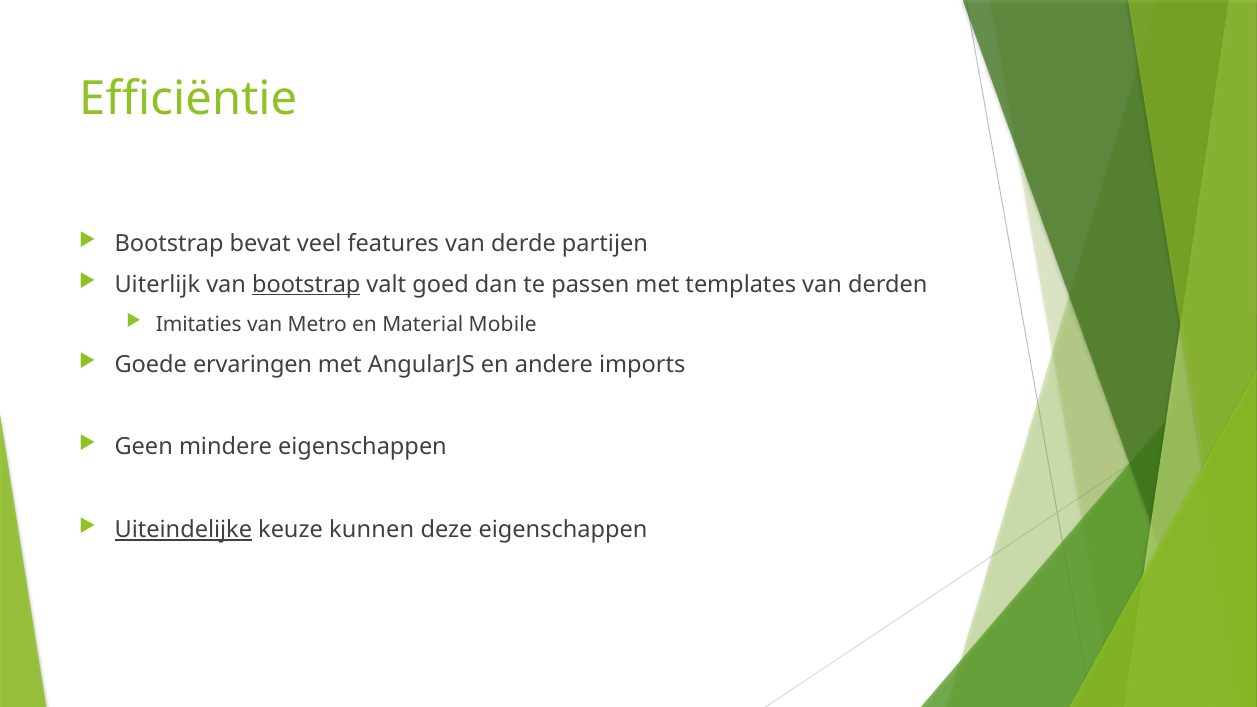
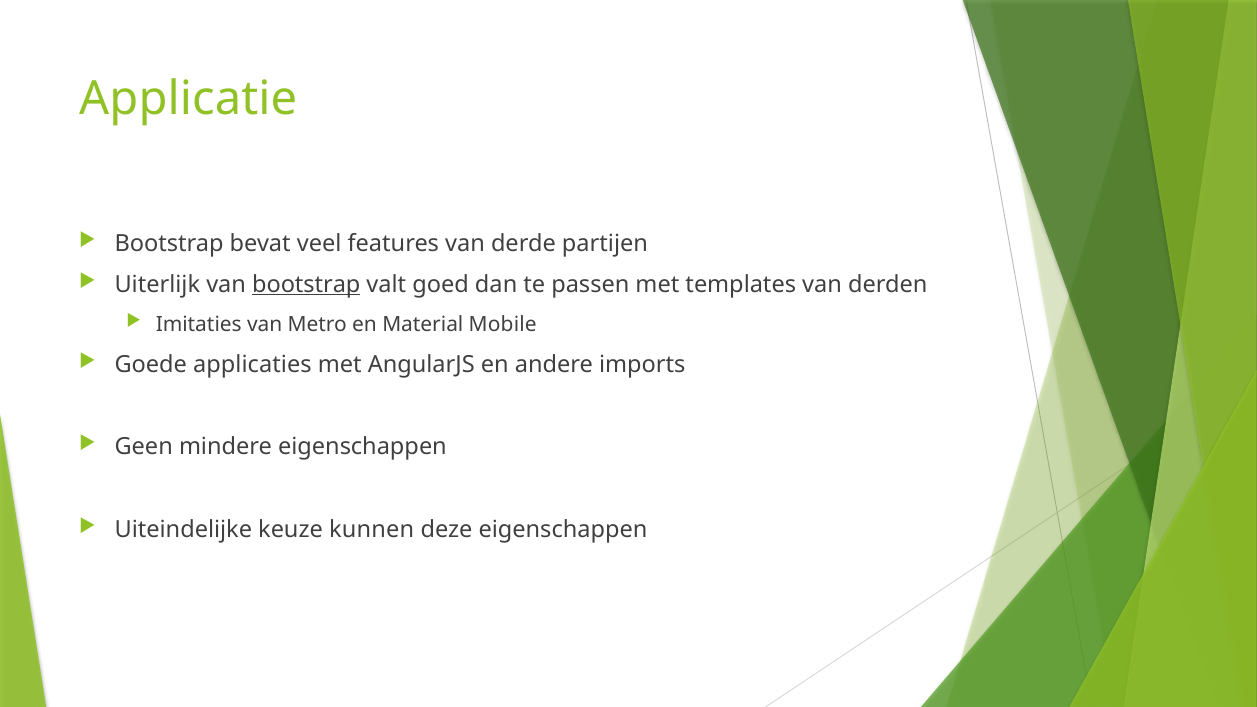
Efficiëntie: Efficiëntie -> Applicatie (188, 99)
ervaringen: ervaringen -> applicaties (252, 364)
Uiteindelijke underline: present -> none (183, 530)
